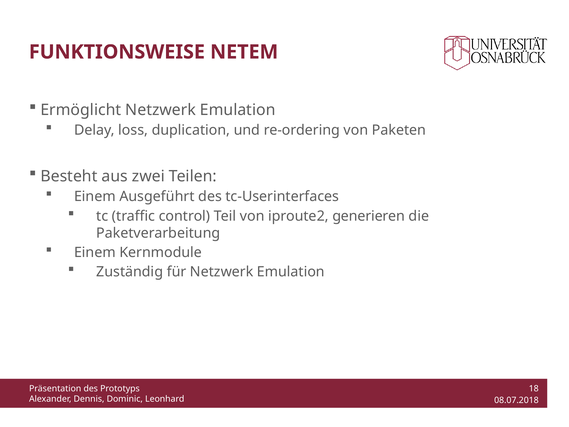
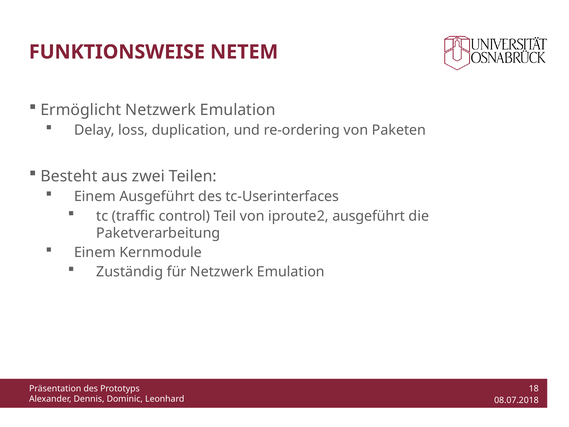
iproute2 generieren: generieren -> ausgeführt (369, 216)
